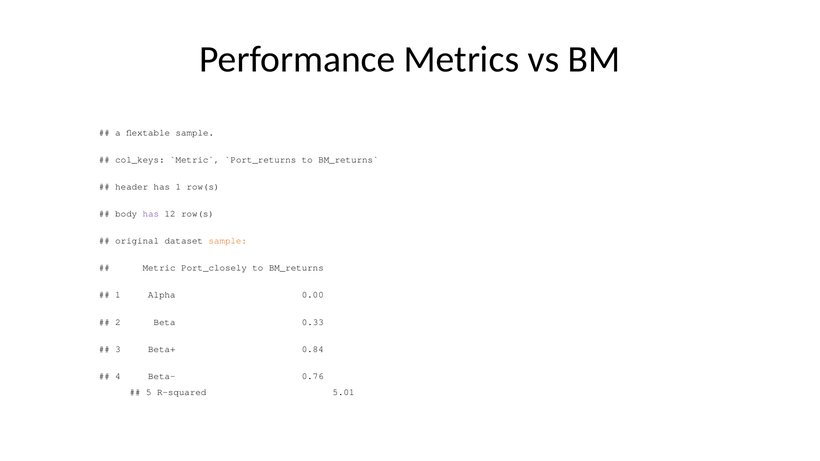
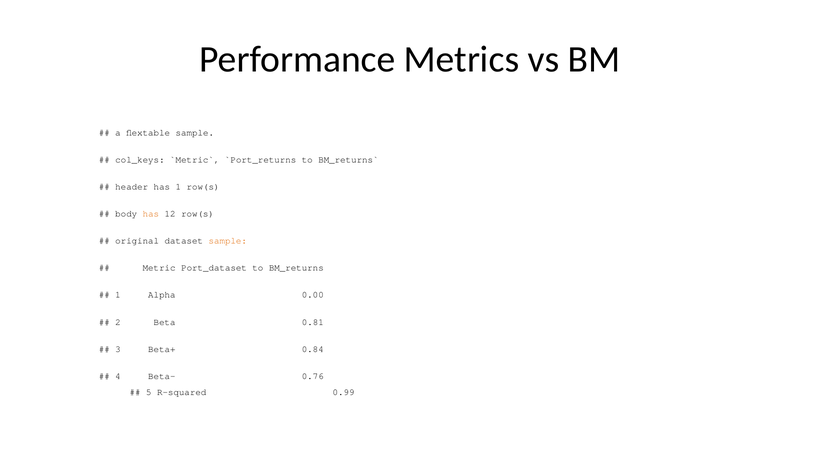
has colour: purple -> orange (151, 214)
Port_closely: Port_closely -> Port_dataset (214, 268)
0.33: 0.33 -> 0.81 (313, 322)
5.01: 5.01 -> 0.99 (344, 393)
